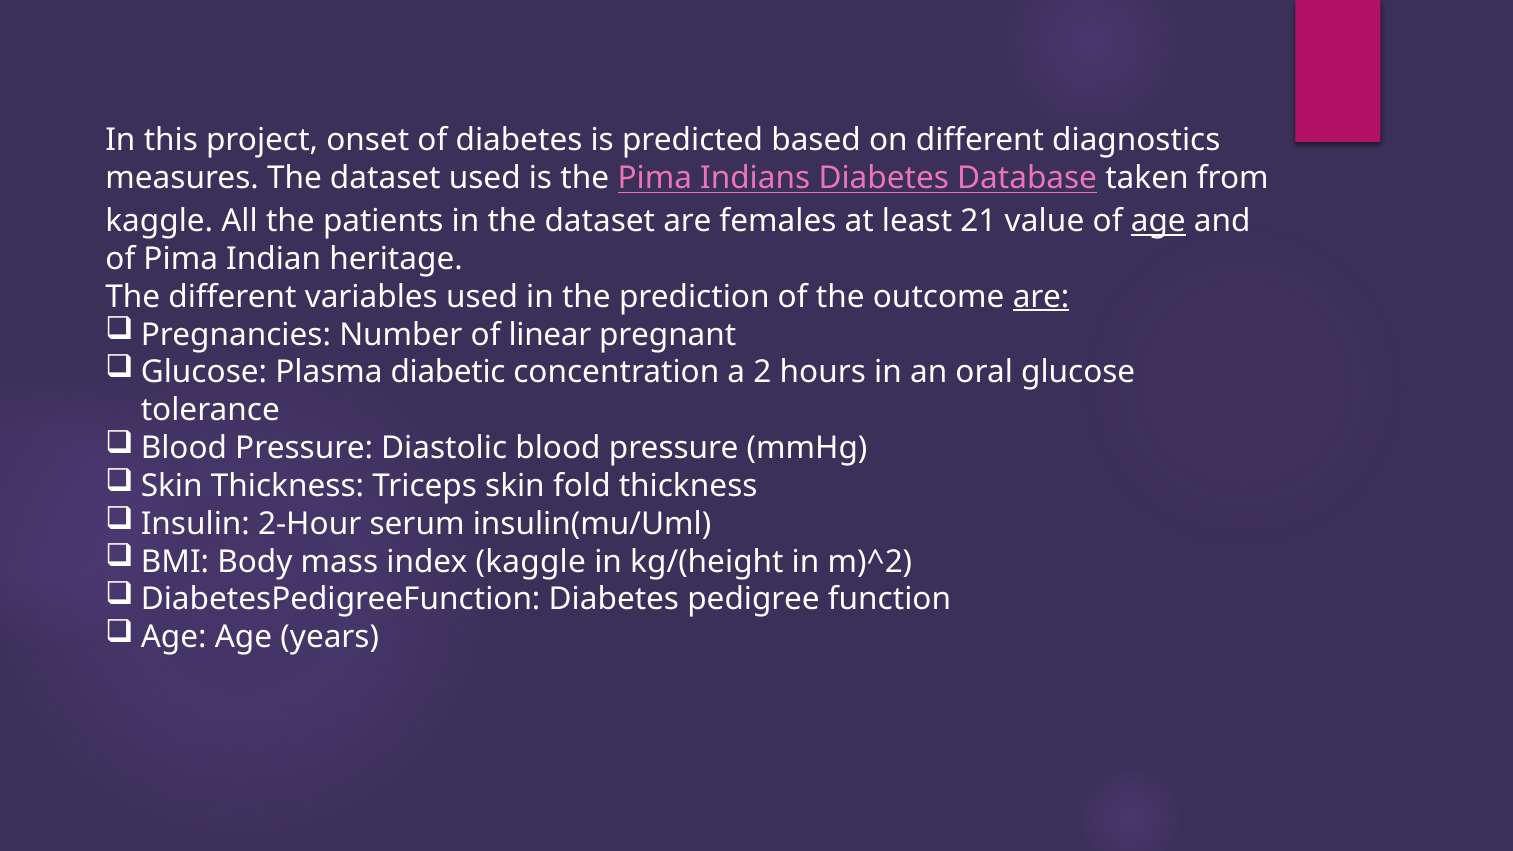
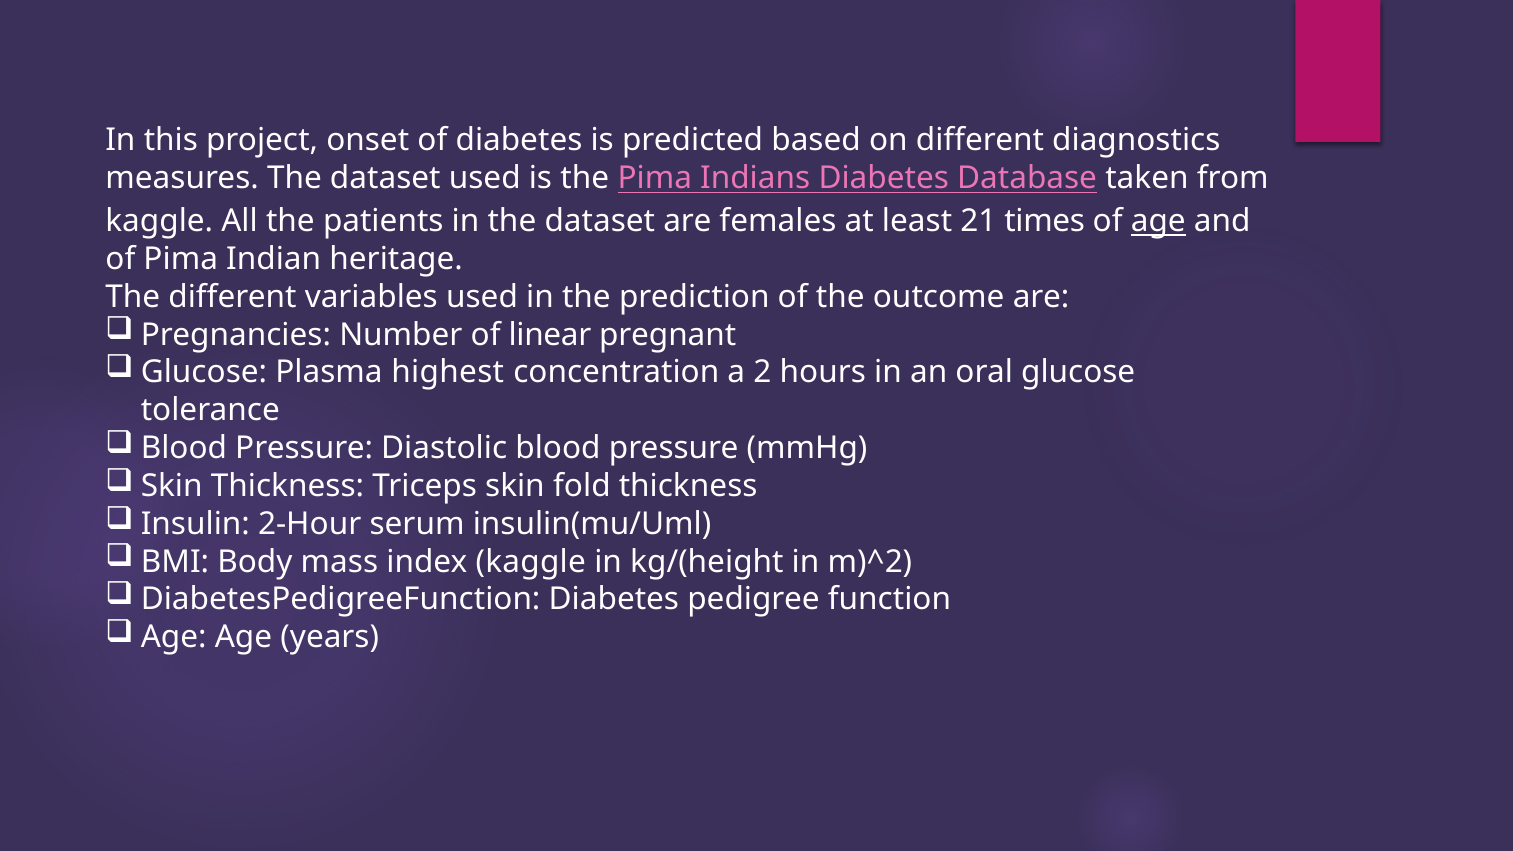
value: value -> times (1045, 221)
are underline: present -> none (1041, 297)
diabetic: diabetic -> highest (448, 372)
